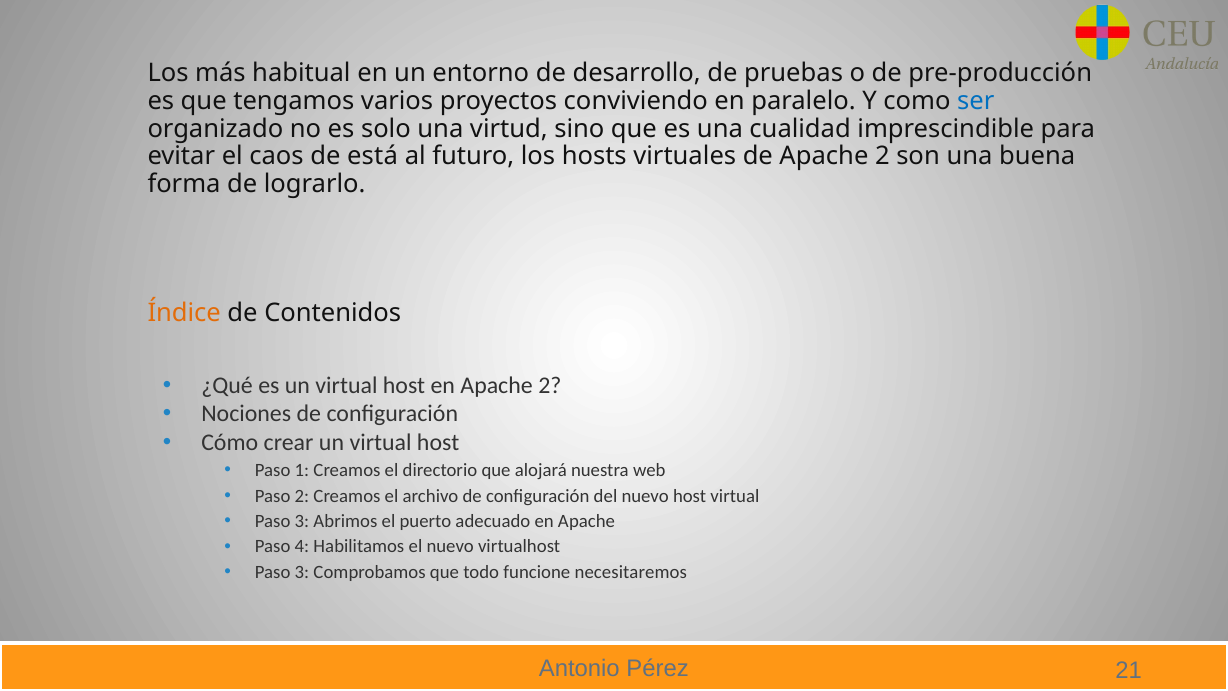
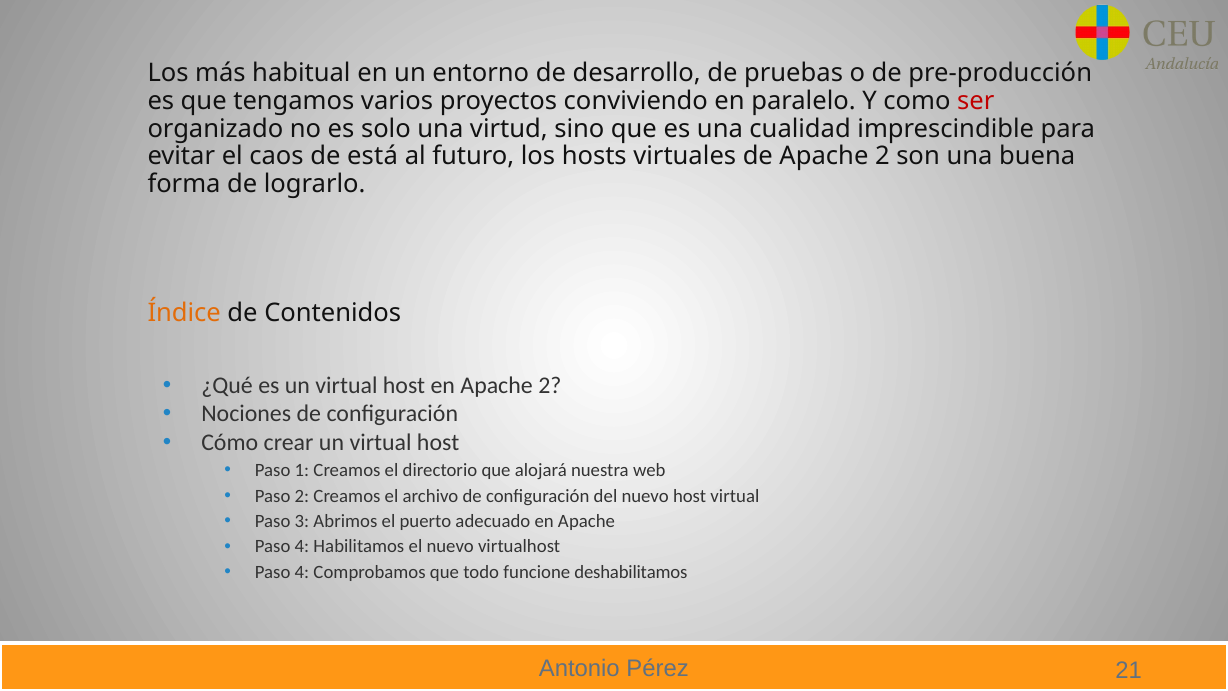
ser colour: blue -> red (976, 101)
3: 3 -> 4 (302, 572)
necesitaremos: necesitaremos -> deshabilitamos (631, 572)
